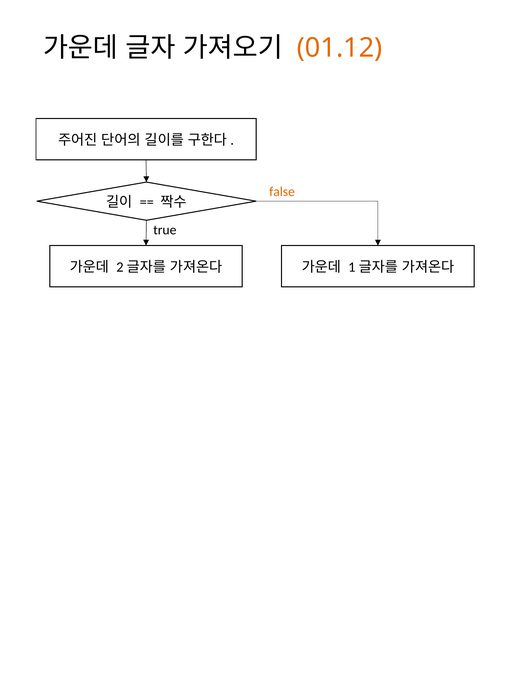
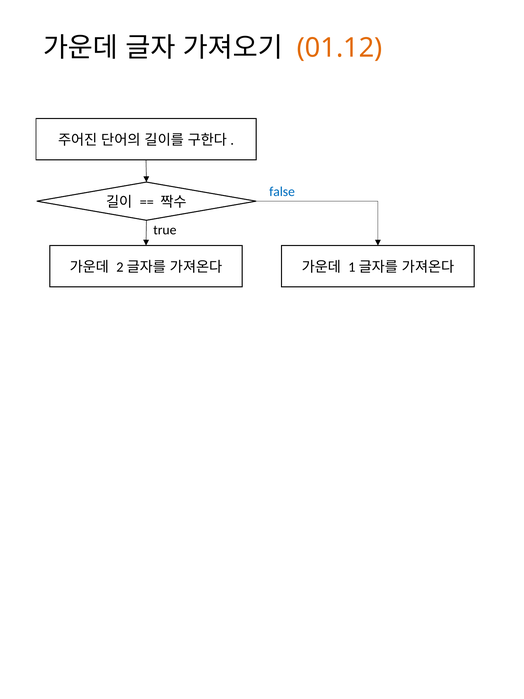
false colour: orange -> blue (282, 192)
